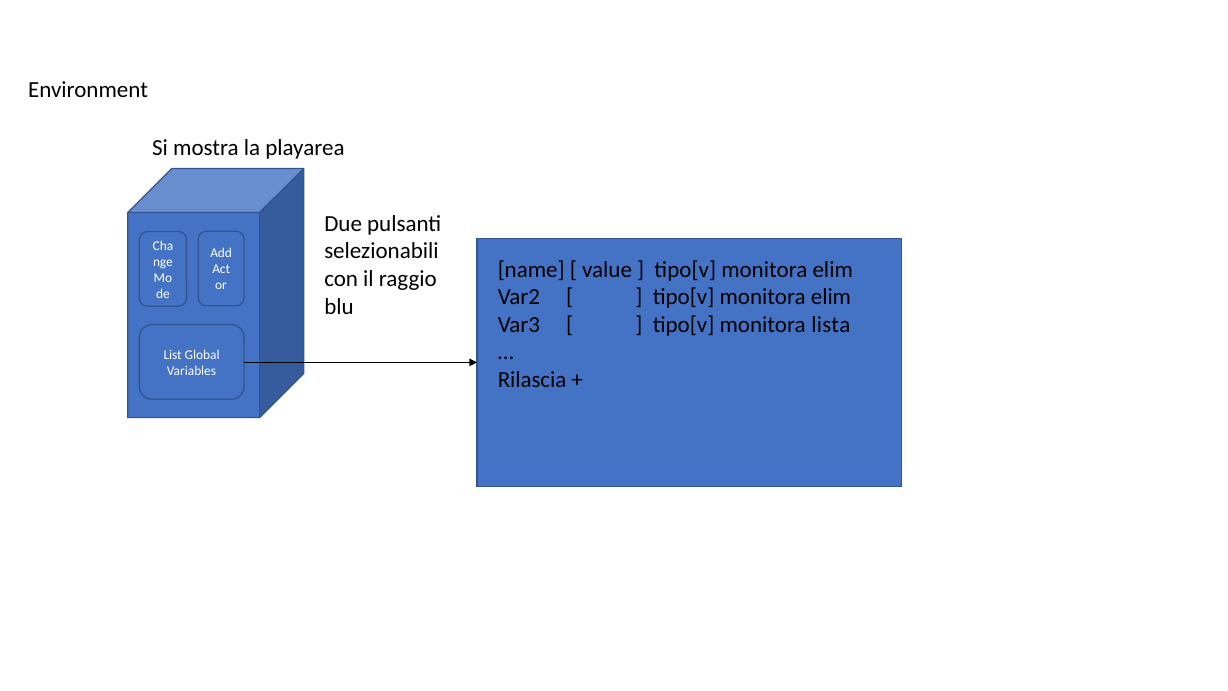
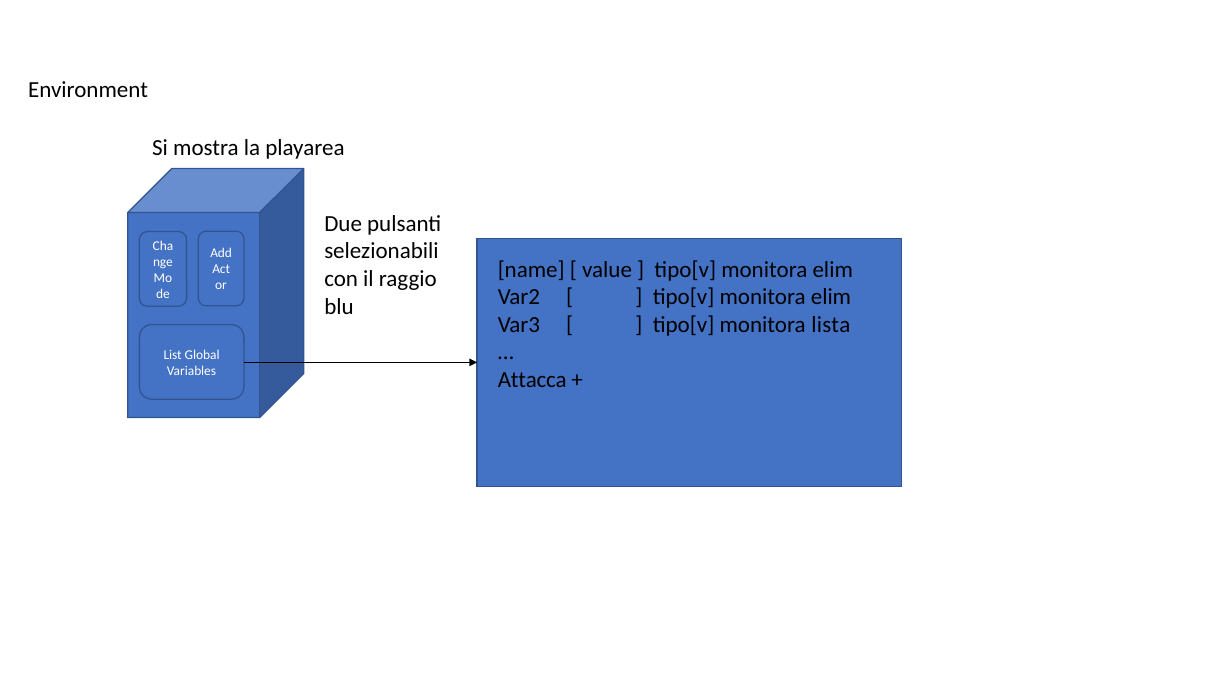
Rilascia: Rilascia -> Attacca (532, 380)
